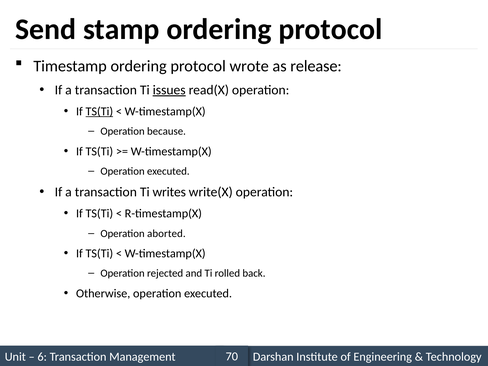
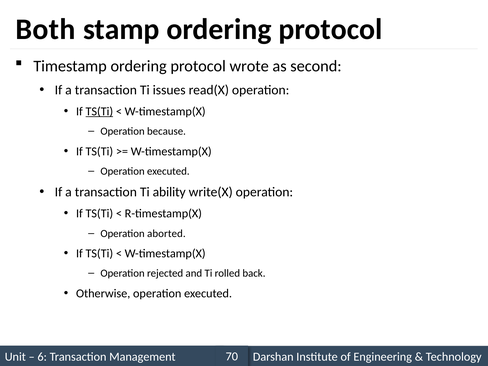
Send: Send -> Both (46, 29)
release: release -> second (316, 66)
issues underline: present -> none (169, 90)
writes: writes -> ability (169, 192)
